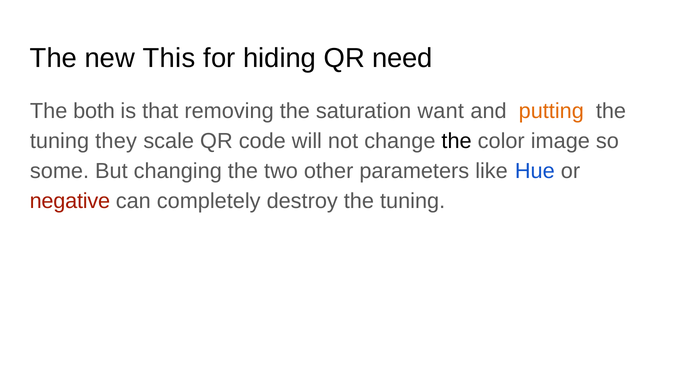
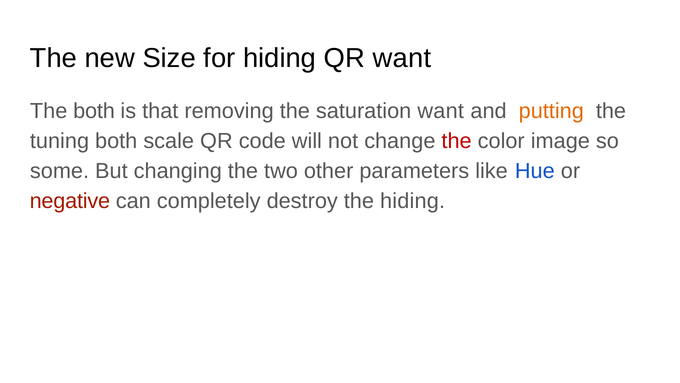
This: This -> Size (169, 58)
QR need: need -> want (402, 58)
tuning they: they -> both (116, 141)
the colour: black -> red (457, 141)
destroy the tuning: tuning -> hiding (413, 201)
